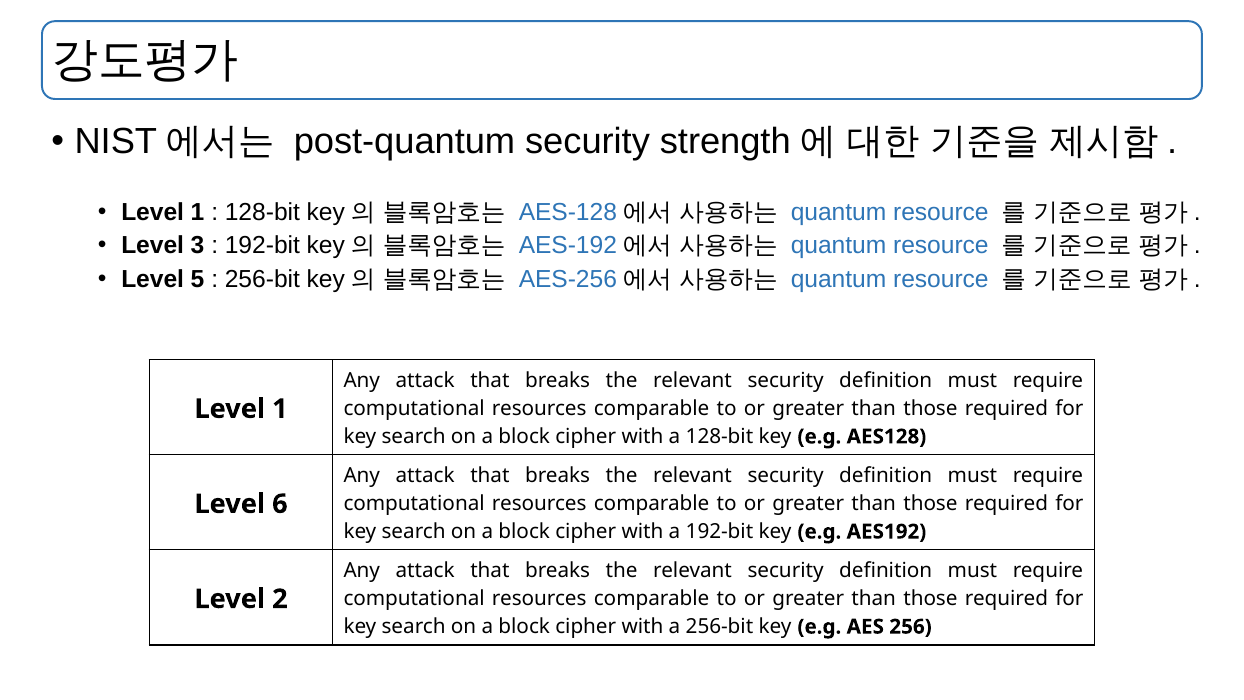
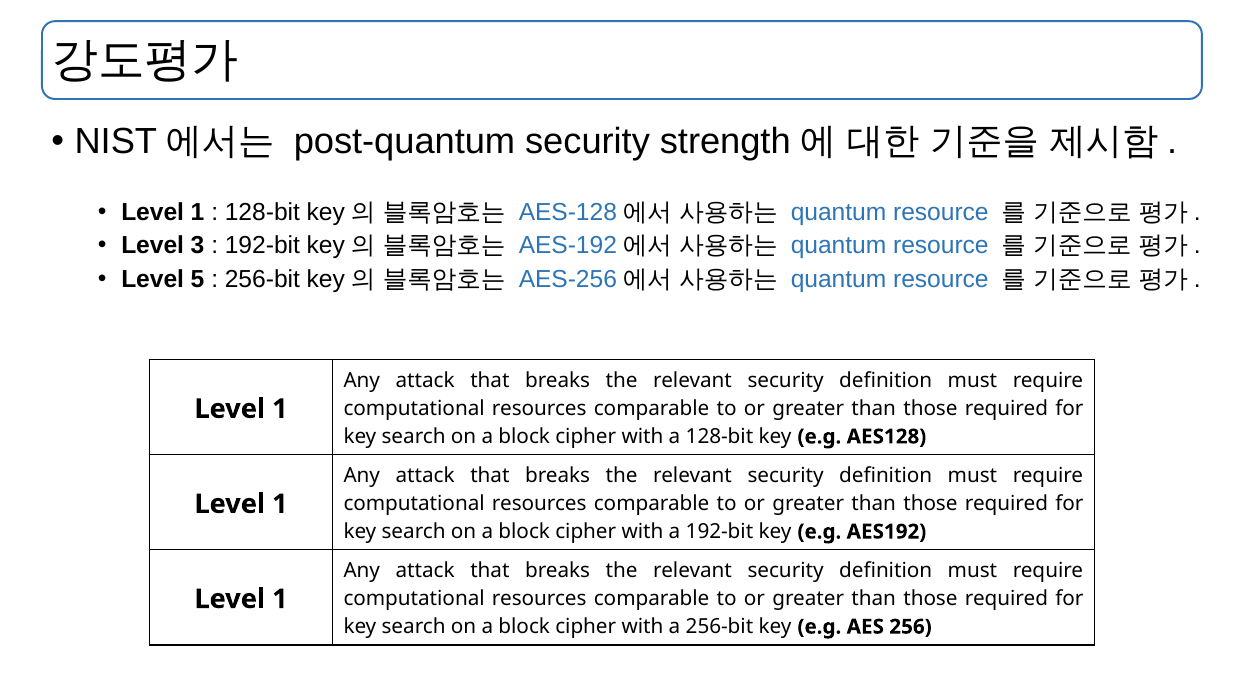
6: 6 -> 1 (280, 504)
2: 2 -> 1 (280, 599)
